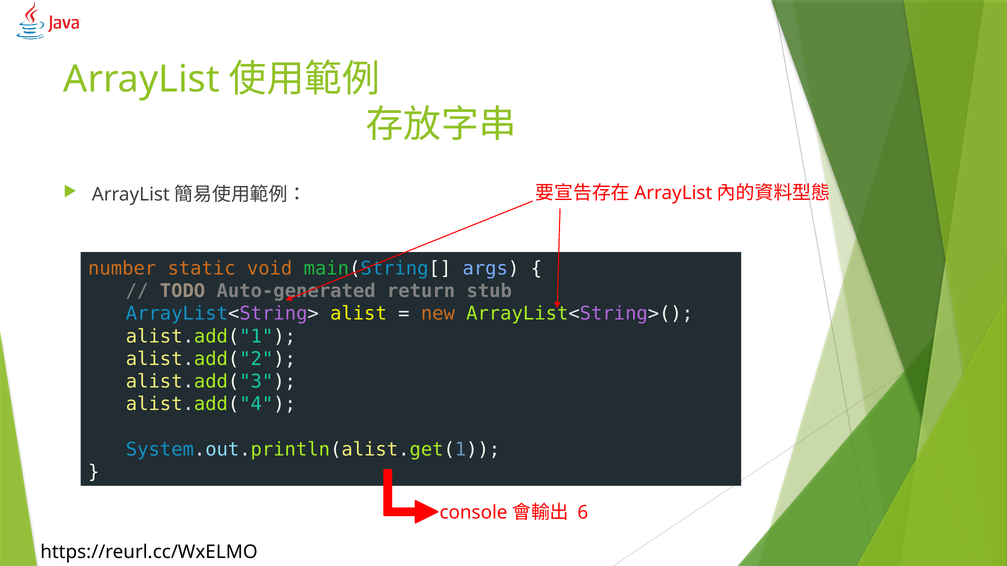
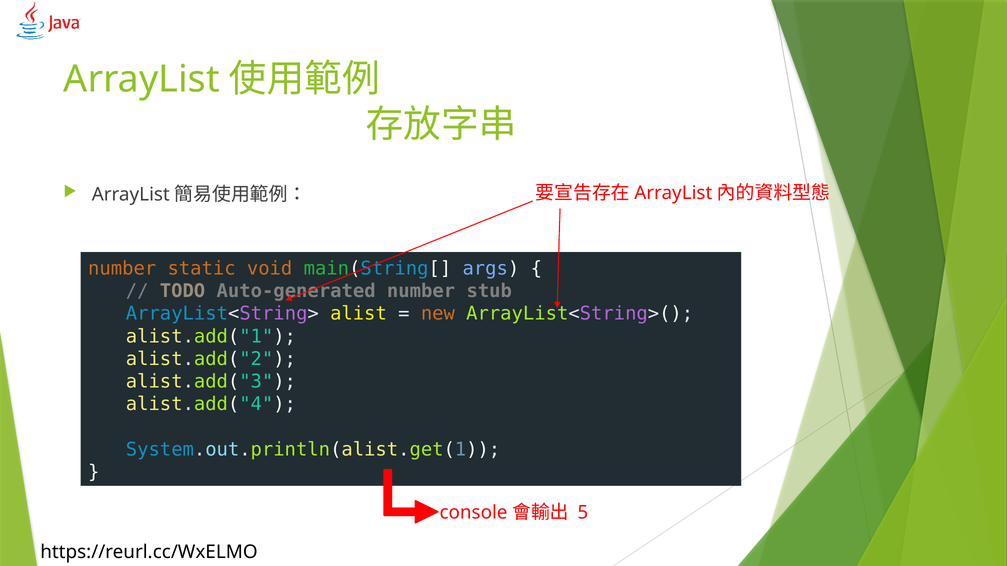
Auto-generated return: return -> number (421, 291)
6: 6 -> 5 (583, 513)
